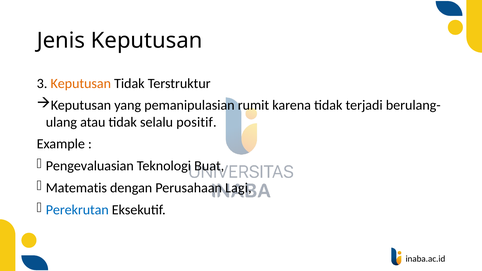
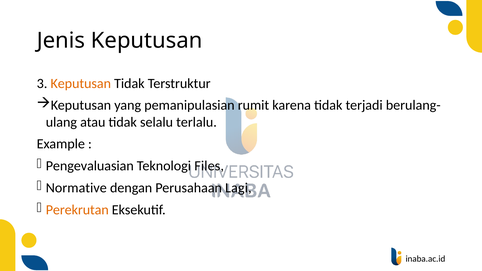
positif: positif -> terlalu (196, 122)
Buat: Buat -> Files (209, 166)
Matematis: Matematis -> Normative (76, 188)
Perekrutan colour: blue -> orange (77, 210)
